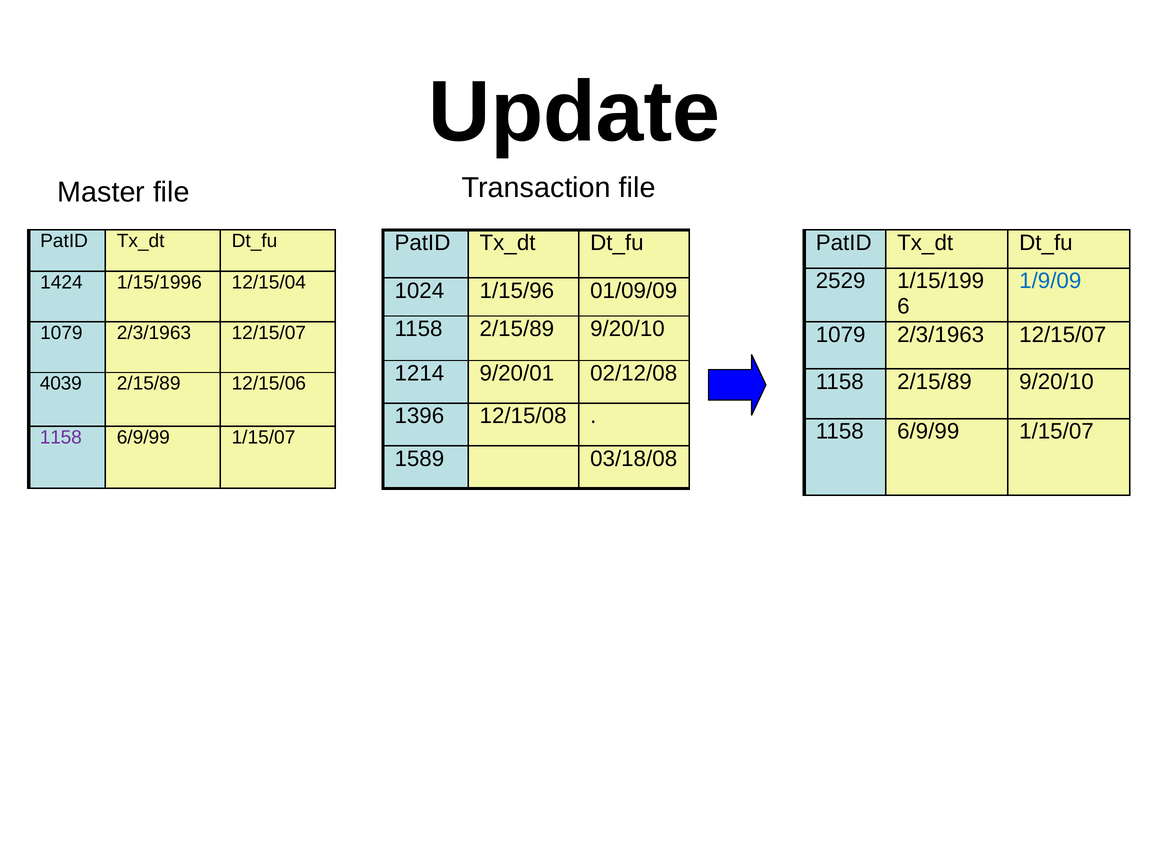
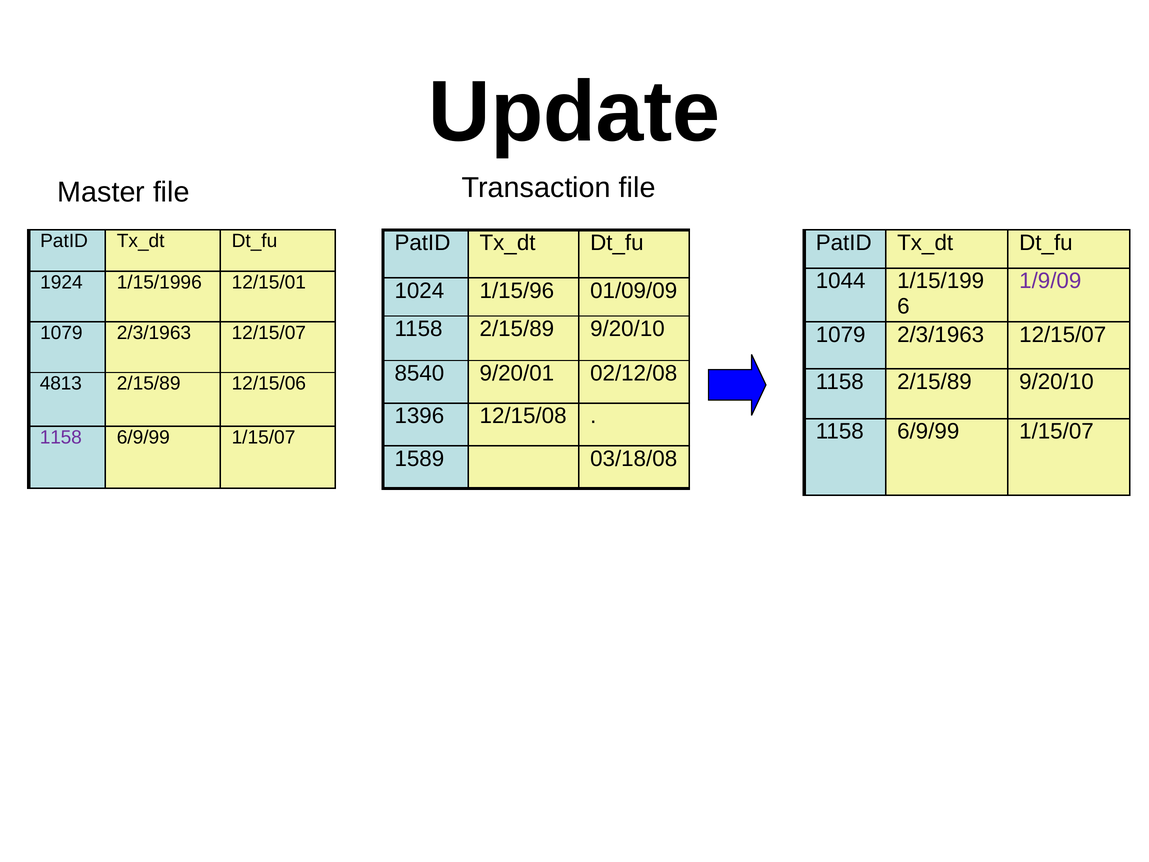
2529: 2529 -> 1044 (841, 281)
1/9/09 colour: blue -> purple (1050, 281)
1424: 1424 -> 1924 (61, 282)
12/15/04: 12/15/04 -> 12/15/01 (269, 282)
1214: 1214 -> 8540 (419, 373)
4039: 4039 -> 4813 (61, 383)
